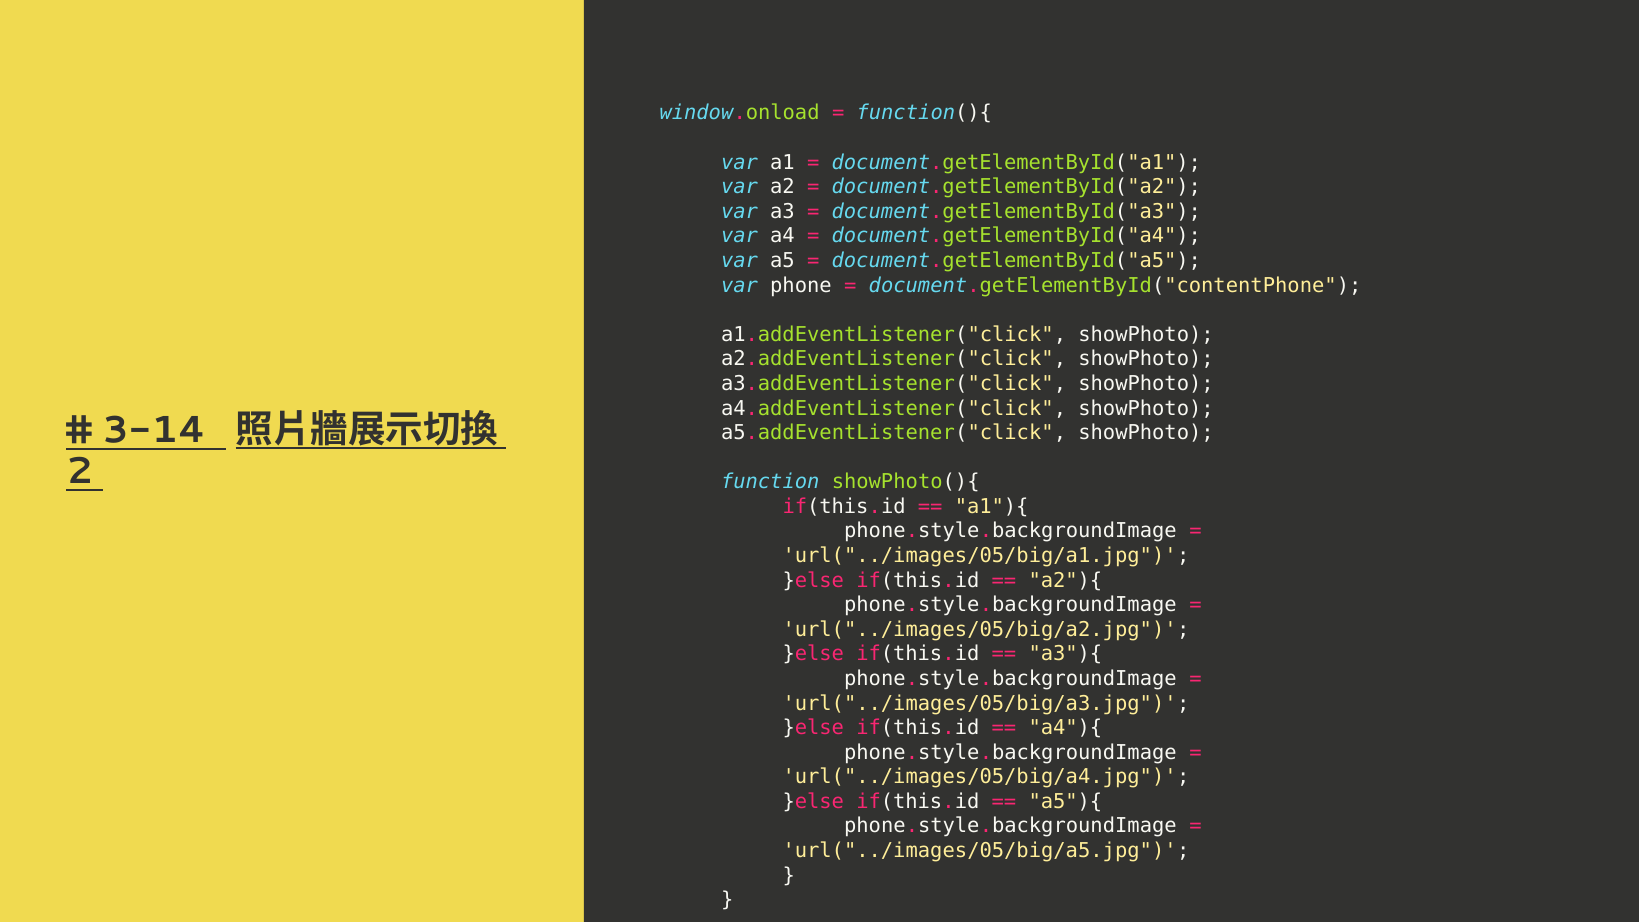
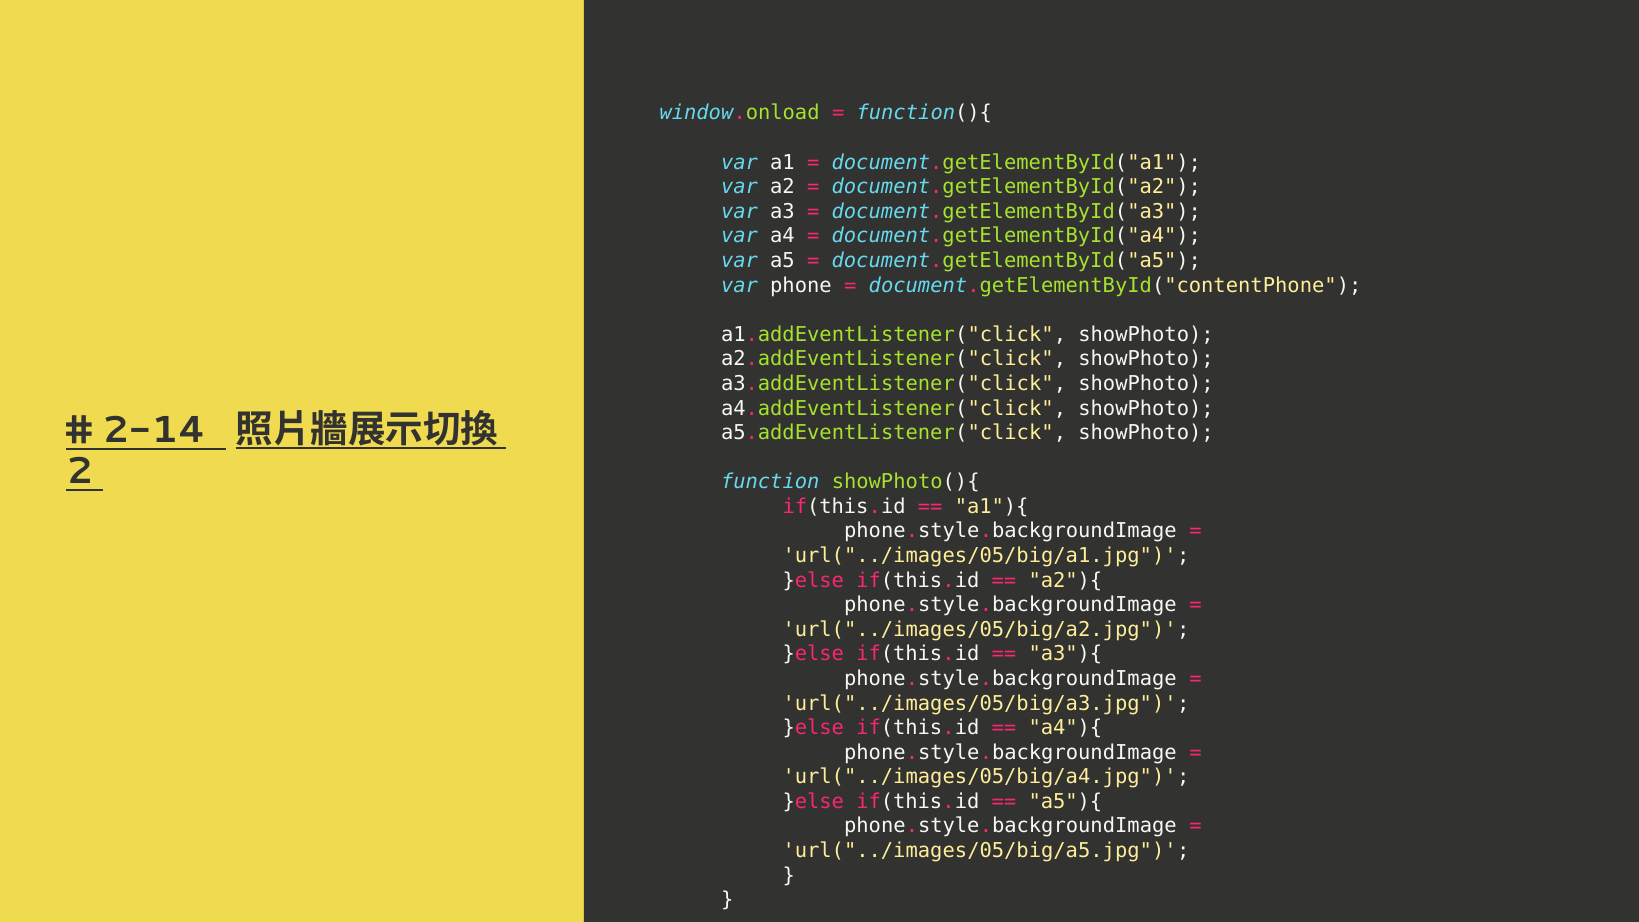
3-14: 3-14 -> 2-14 (154, 430)
